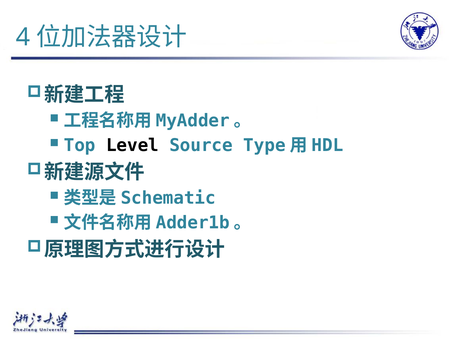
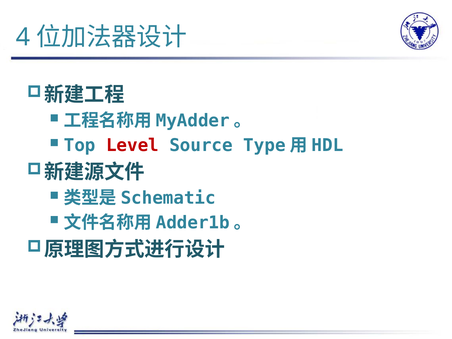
Level colour: black -> red (132, 145)
